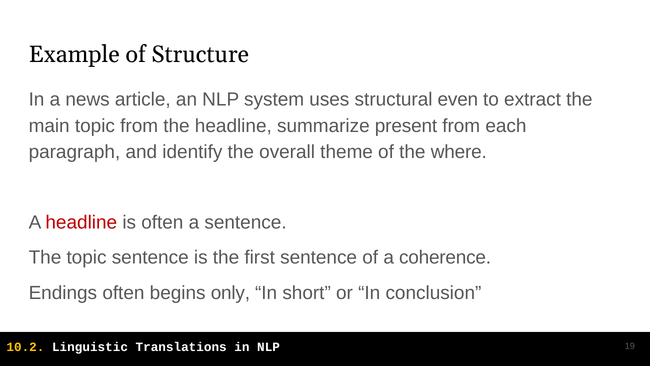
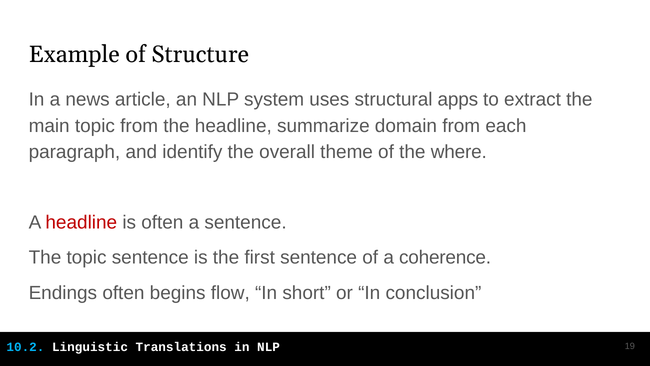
even: even -> apps (458, 100)
present: present -> domain (406, 126)
only: only -> flow (230, 293)
10.2 colour: yellow -> light blue (25, 347)
